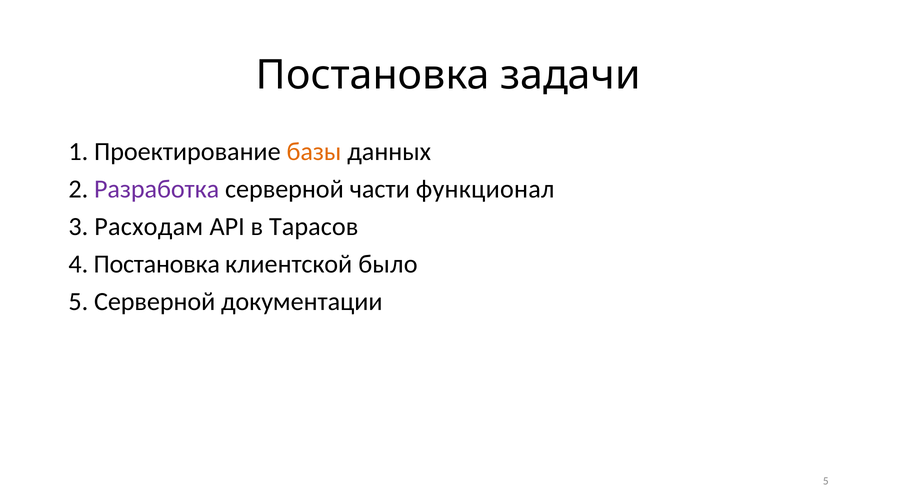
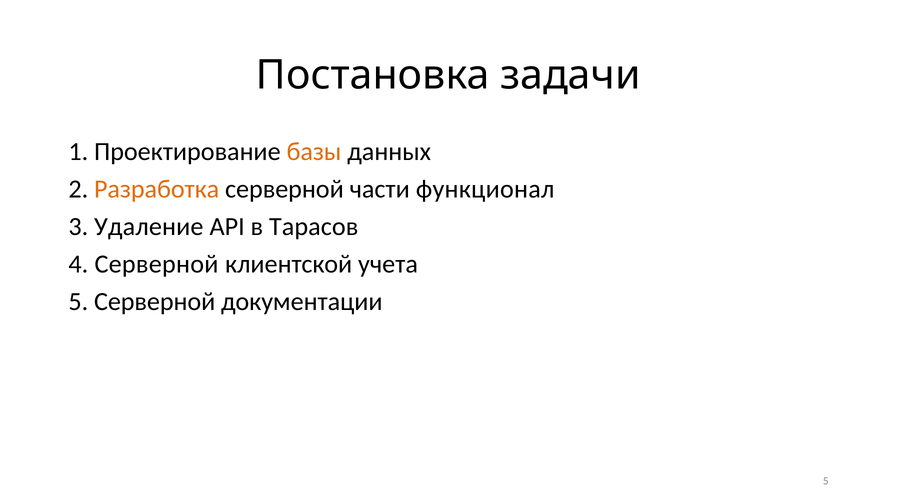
Разработка colour: purple -> orange (157, 189)
Расходам: Расходам -> Удаление (149, 227)
4 Постановка: Постановка -> Серверной (156, 264)
было: было -> учета (388, 264)
